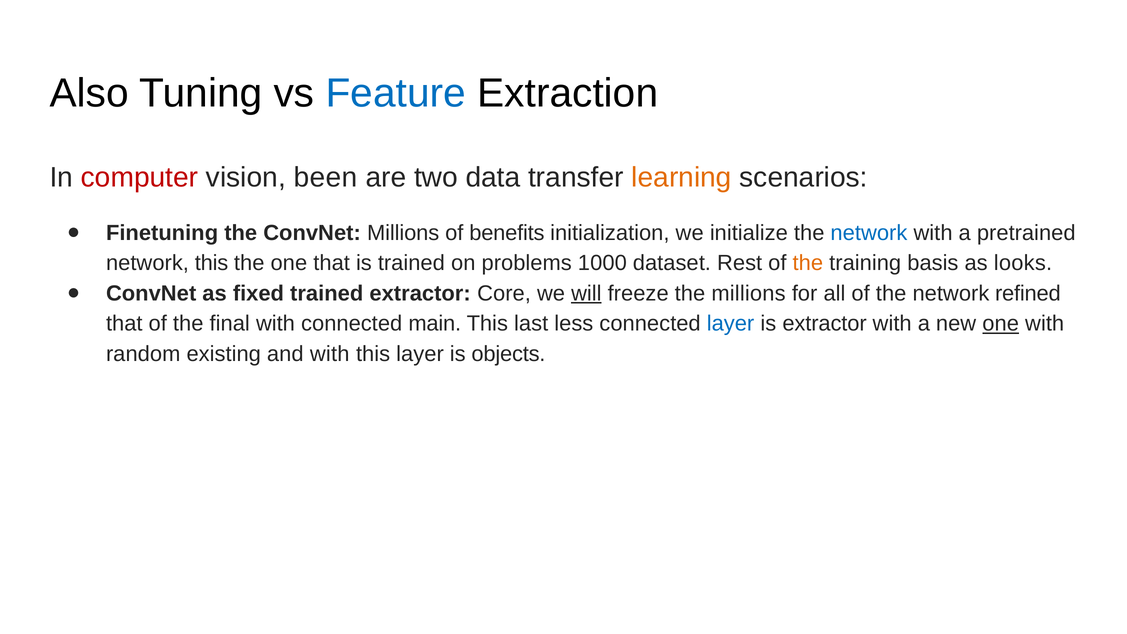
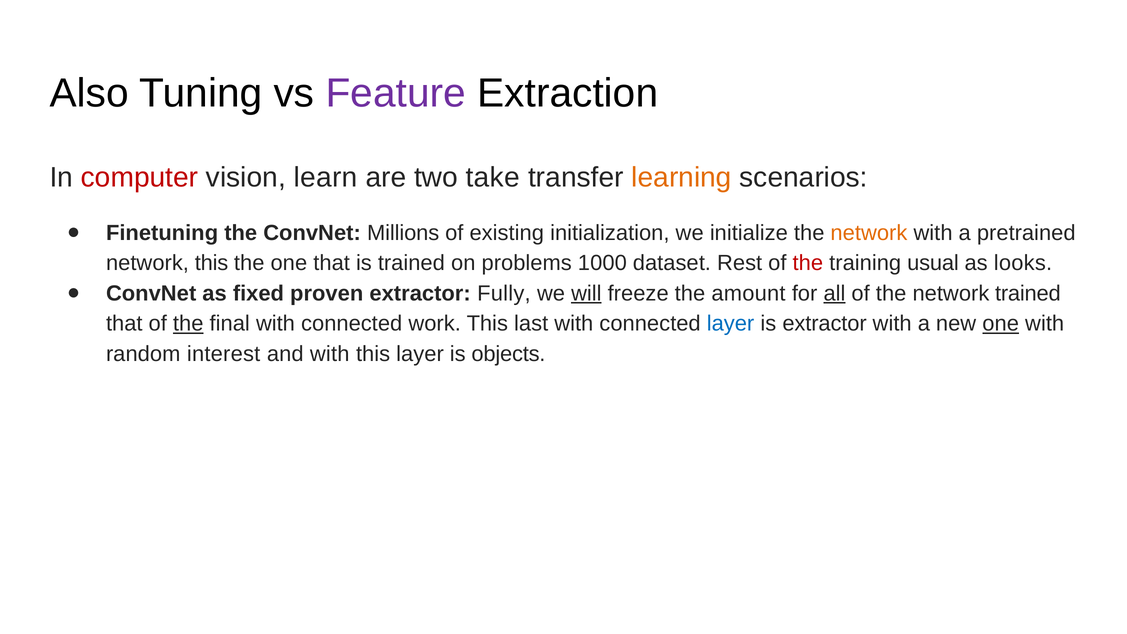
Feature colour: blue -> purple (396, 93)
been: been -> learn (326, 177)
data: data -> take (493, 177)
benefits: benefits -> existing (507, 233)
network colour: blue -> orange (869, 233)
the colour: orange -> red (808, 263)
basis: basis -> usual (933, 263)
fixed trained: trained -> proven (327, 293)
Core: Core -> Fully (504, 293)
the millions: millions -> amount (748, 293)
all underline: none -> present (835, 293)
network refined: refined -> trained (1028, 293)
the underline: none -> present (188, 324)
main: main -> work (435, 324)
last less: less -> with (574, 324)
existing: existing -> interest (224, 354)
